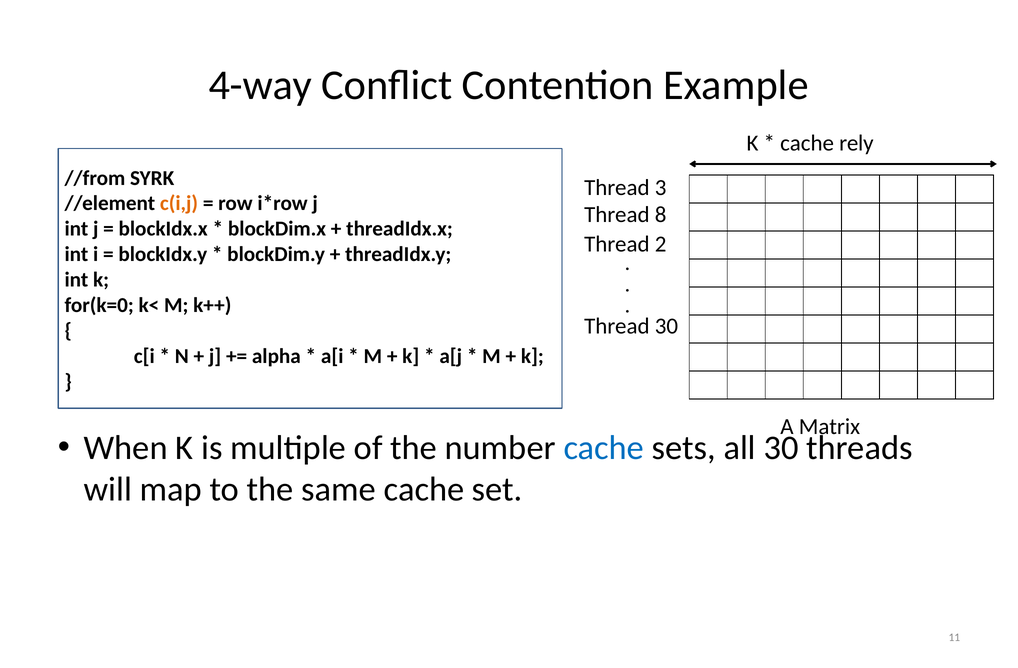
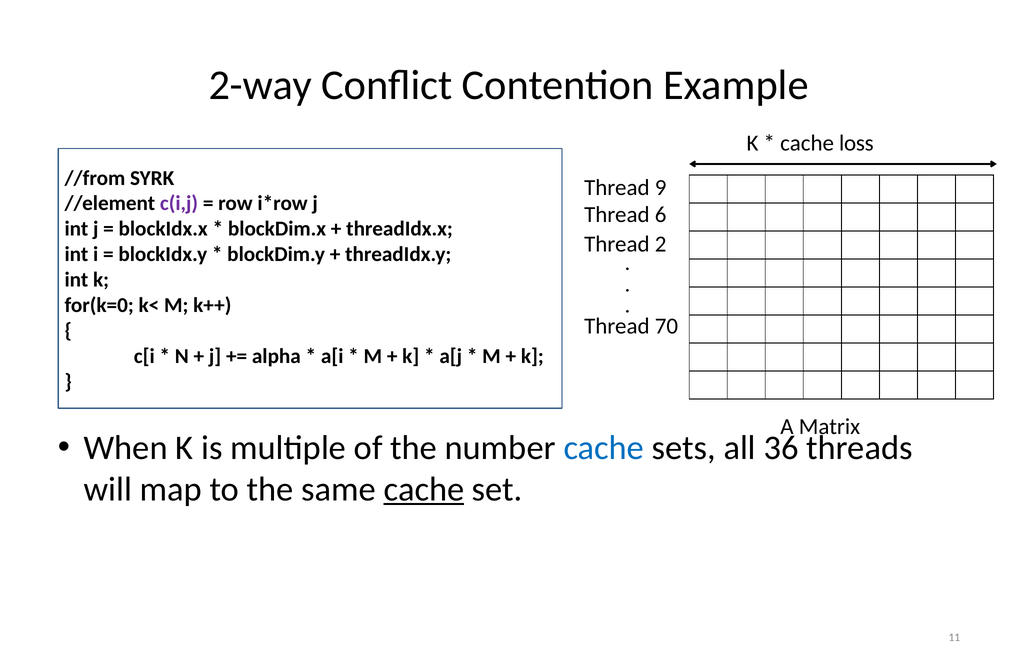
4-way: 4-way -> 2-way (260, 85)
rely: rely -> loss (856, 143)
3: 3 -> 9 (661, 188)
c(i,j colour: orange -> purple (179, 203)
8: 8 -> 6 (661, 215)
Thread 30: 30 -> 70 (666, 326)
all 30: 30 -> 36 (781, 448)
cache underline: none -> present (424, 489)
